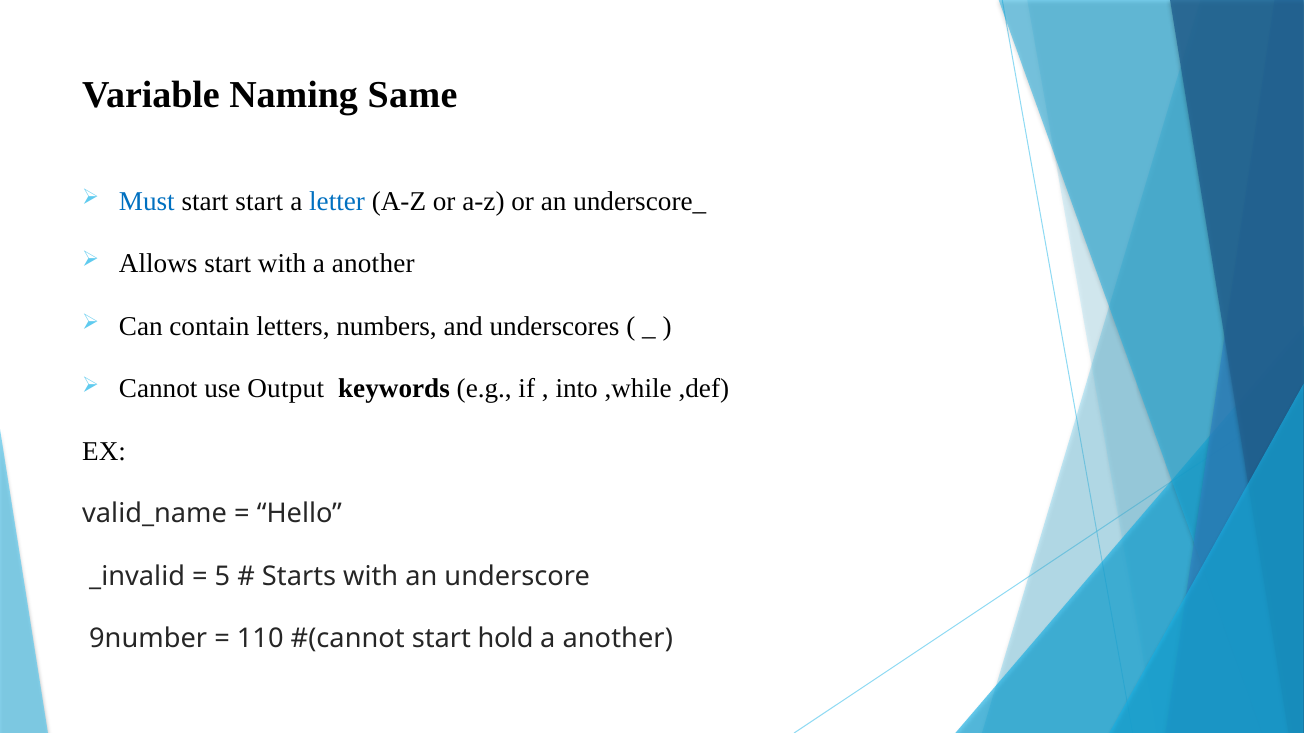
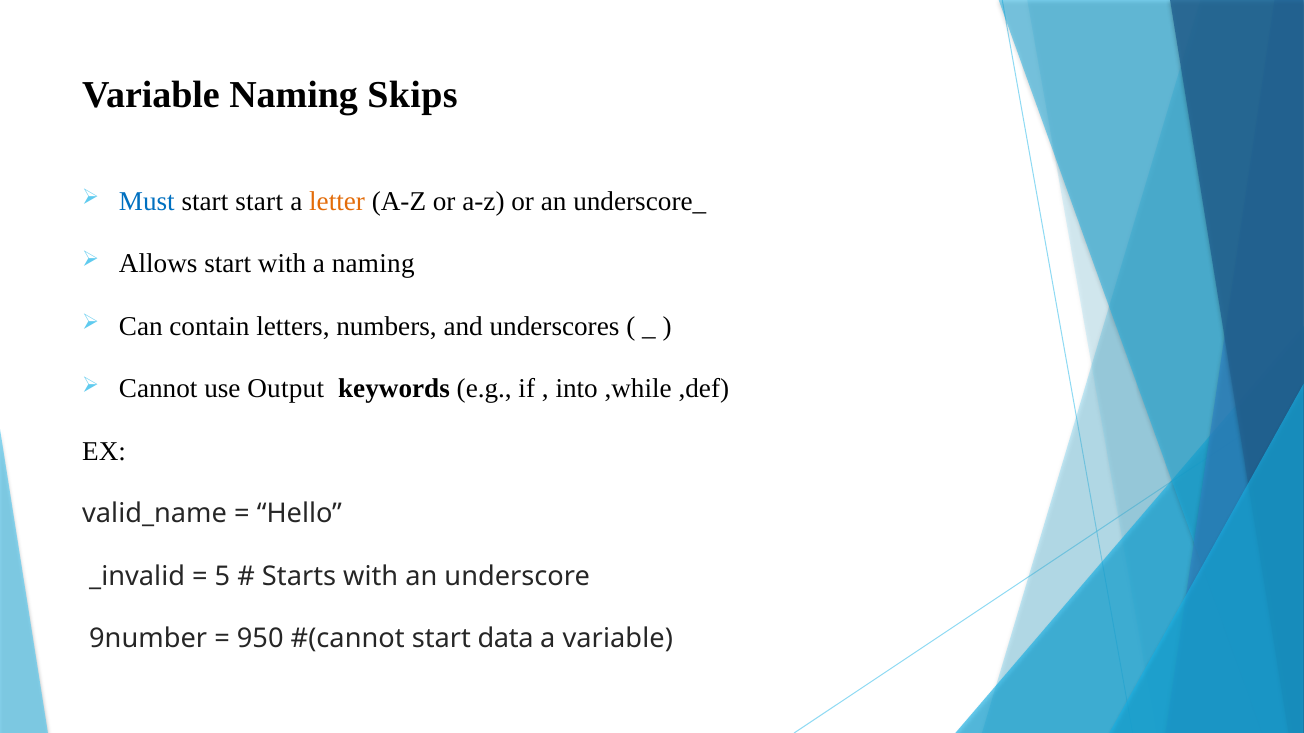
Same: Same -> Skips (413, 95)
letter colour: blue -> orange (337, 201)
with a another: another -> naming (373, 264)
110: 110 -> 950 (260, 639)
hold: hold -> data (506, 639)
another: another -> variable (618, 639)
